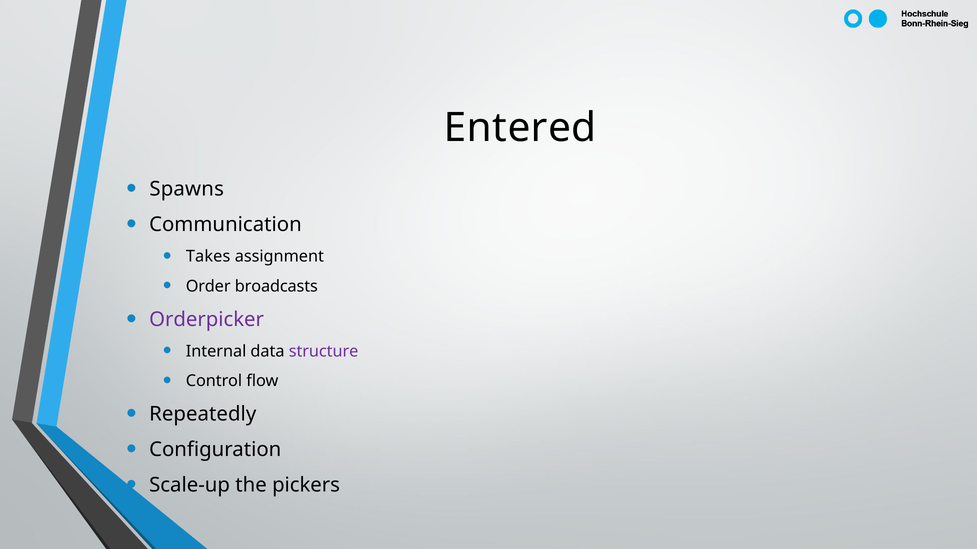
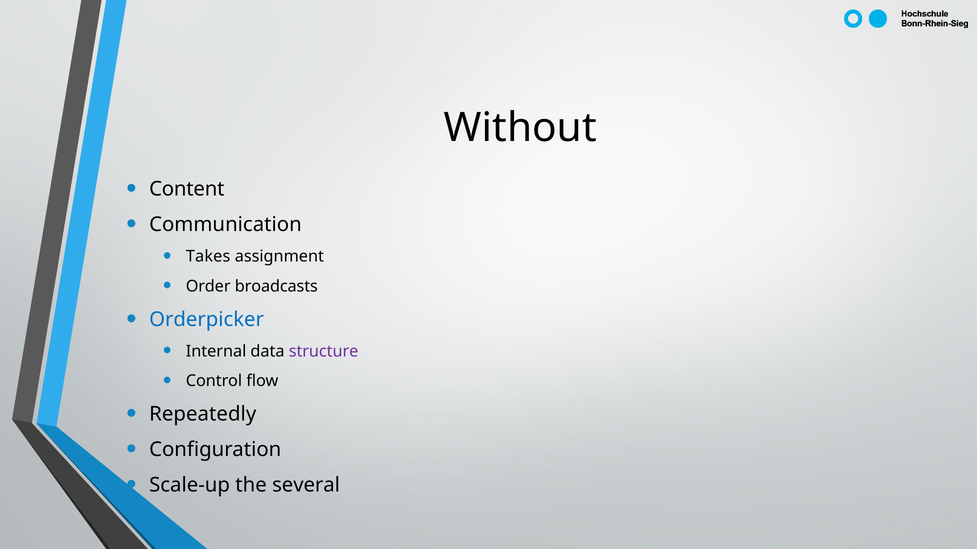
Entered: Entered -> Without (520, 128)
Spawns: Spawns -> Content (187, 189)
Orderpicker colour: purple -> blue (207, 320)
pickers: pickers -> several (306, 485)
